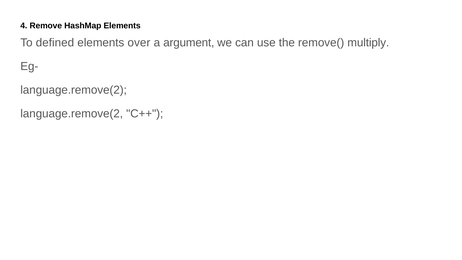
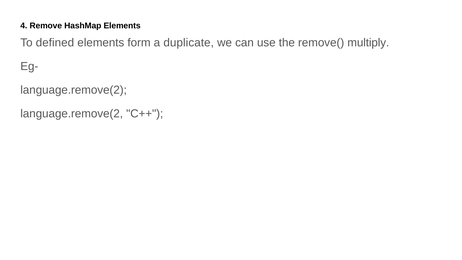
over: over -> form (139, 43)
argument: argument -> duplicate (189, 43)
